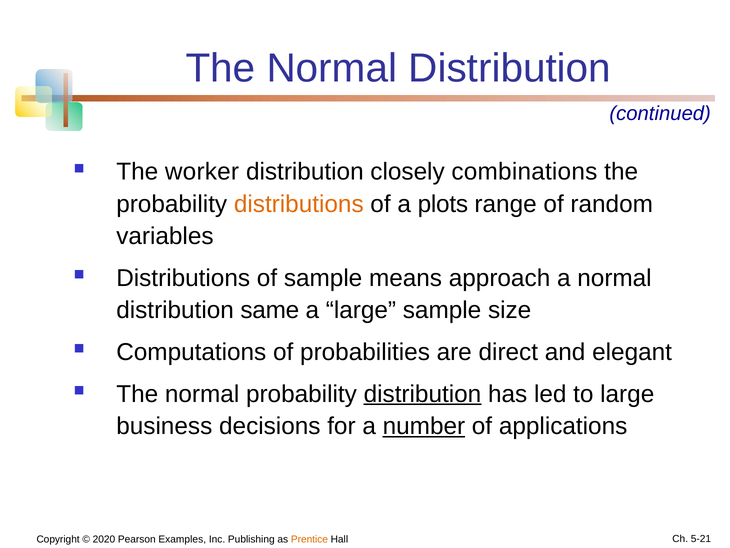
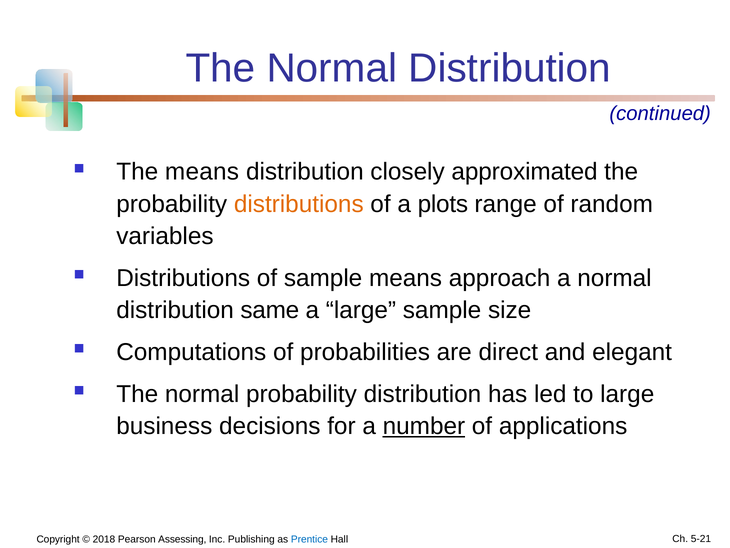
The worker: worker -> means (202, 172)
combinations: combinations -> approximated (525, 172)
distribution underline: present -> none (422, 394)
2020: 2020 -> 2018 (104, 539)
Examples: Examples -> Assessing (182, 539)
Prentice colour: orange -> blue (309, 539)
